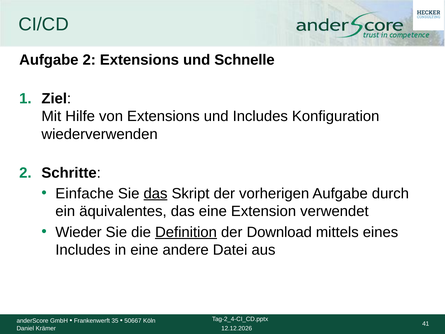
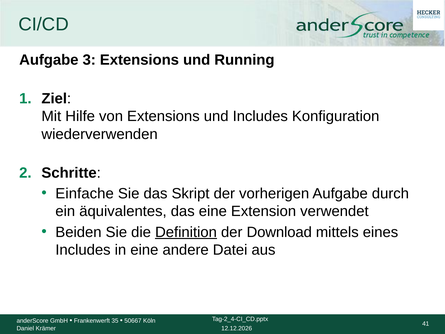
Aufgabe 2: 2 -> 3 (89, 60)
Schnelle: Schnelle -> Running (244, 60)
das underline: present -> none (156, 193)
Wieder: Wieder -> Beiden (78, 232)
